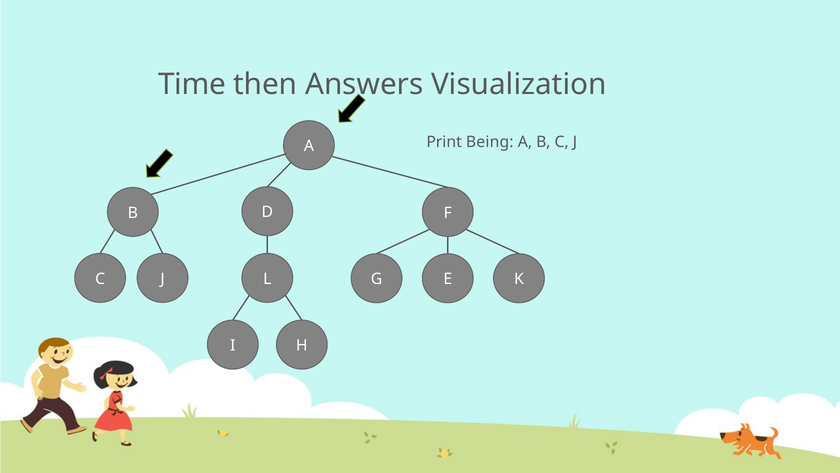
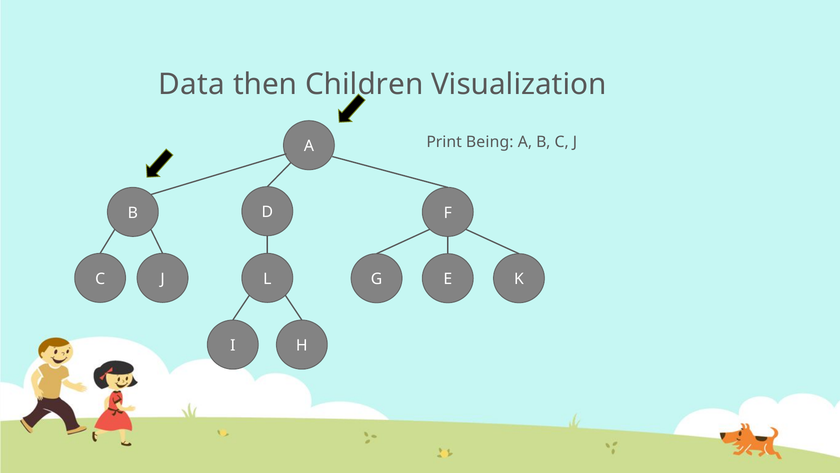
Time: Time -> Data (192, 84)
Answers: Answers -> Children (364, 84)
